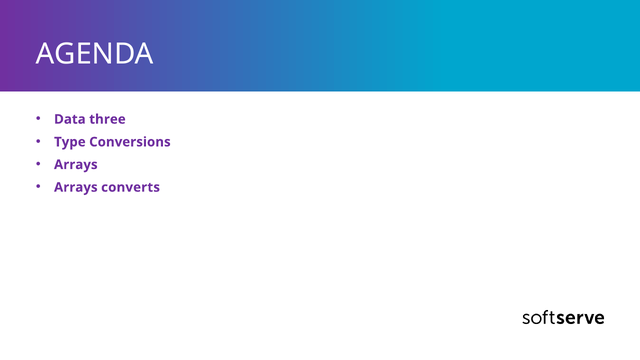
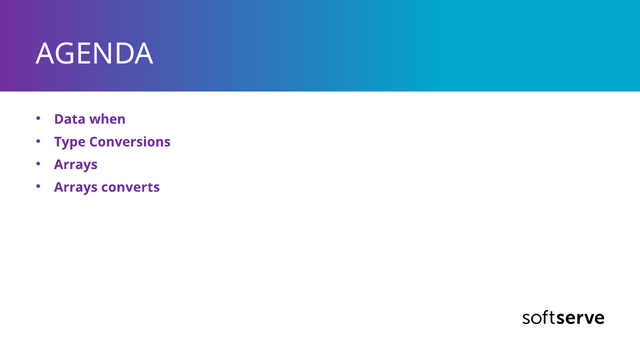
three: three -> when (108, 119)
